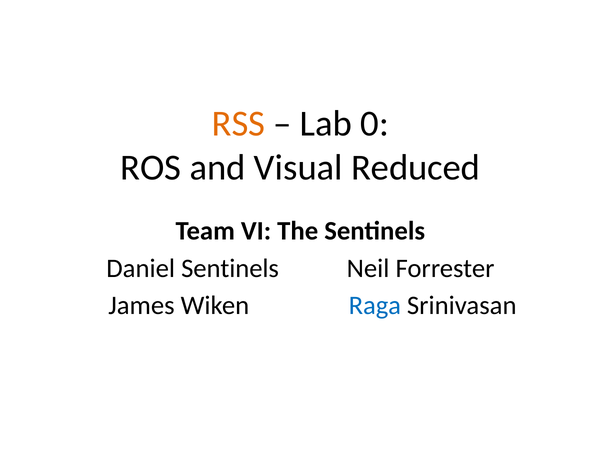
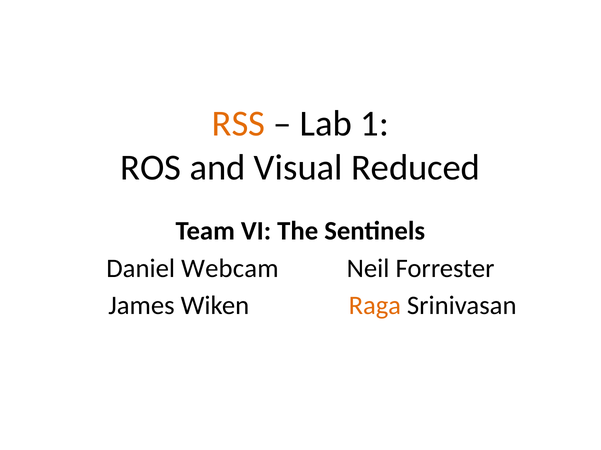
0: 0 -> 1 (375, 124)
Daniel Sentinels: Sentinels -> Webcam (230, 269)
Raga colour: blue -> orange (375, 306)
